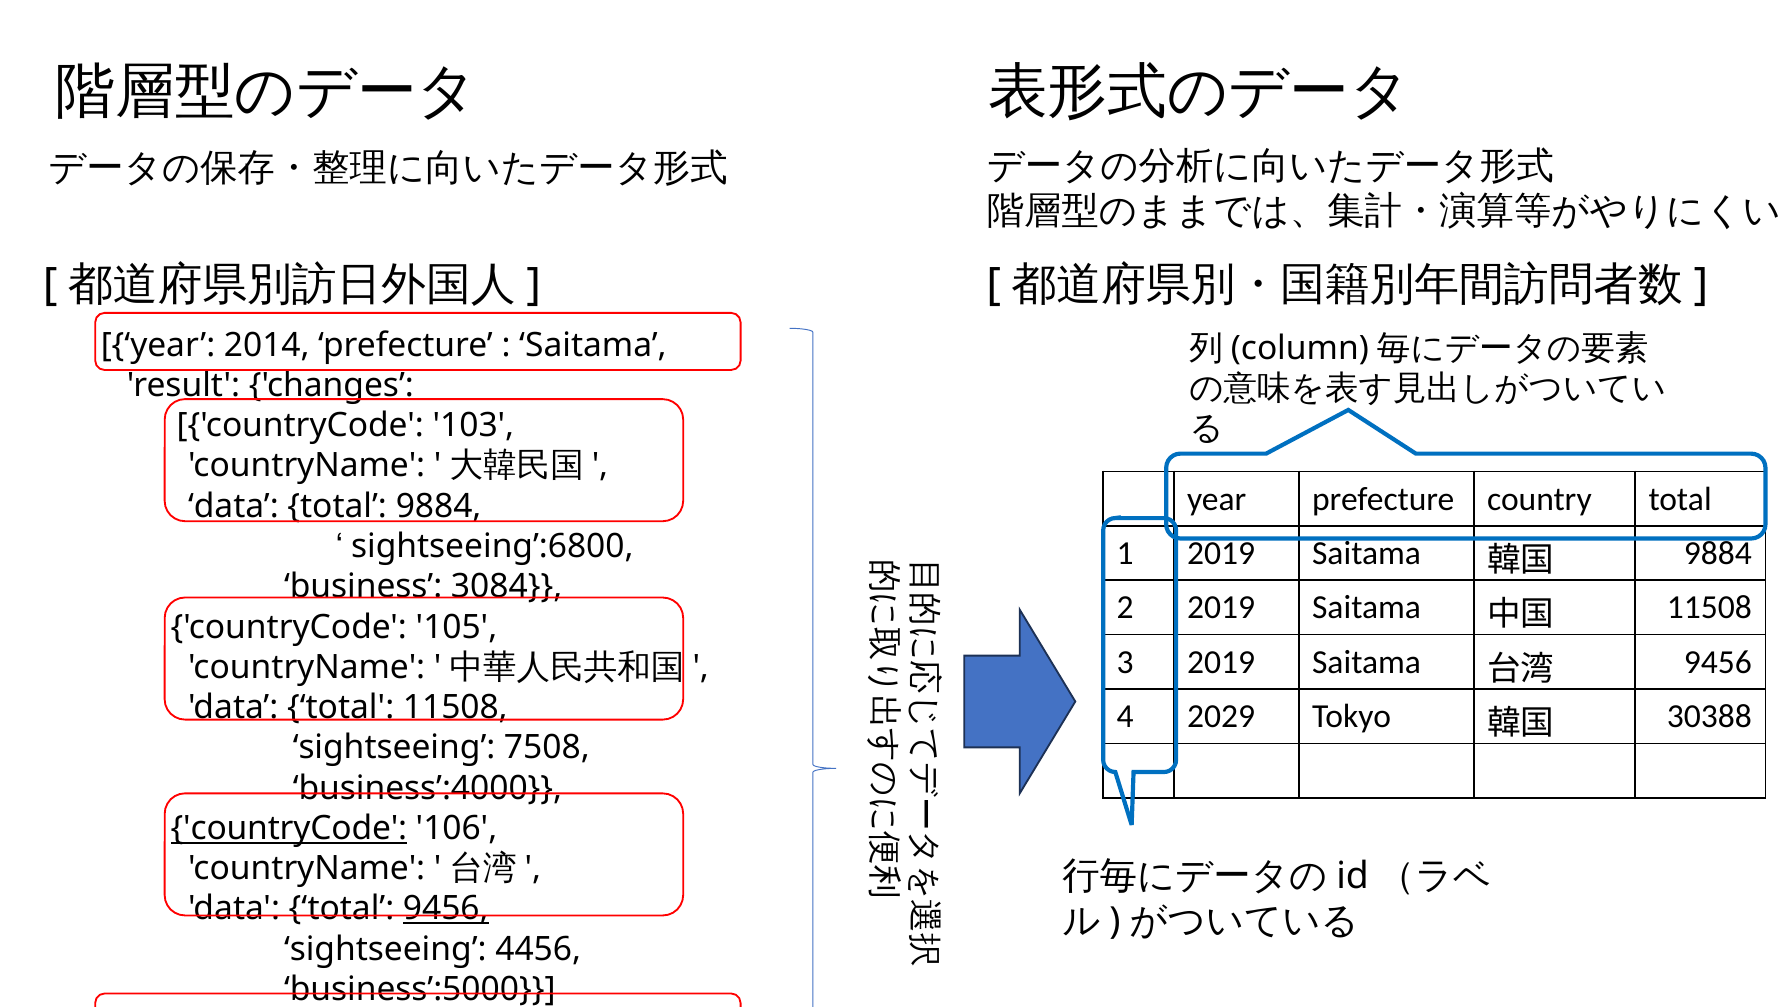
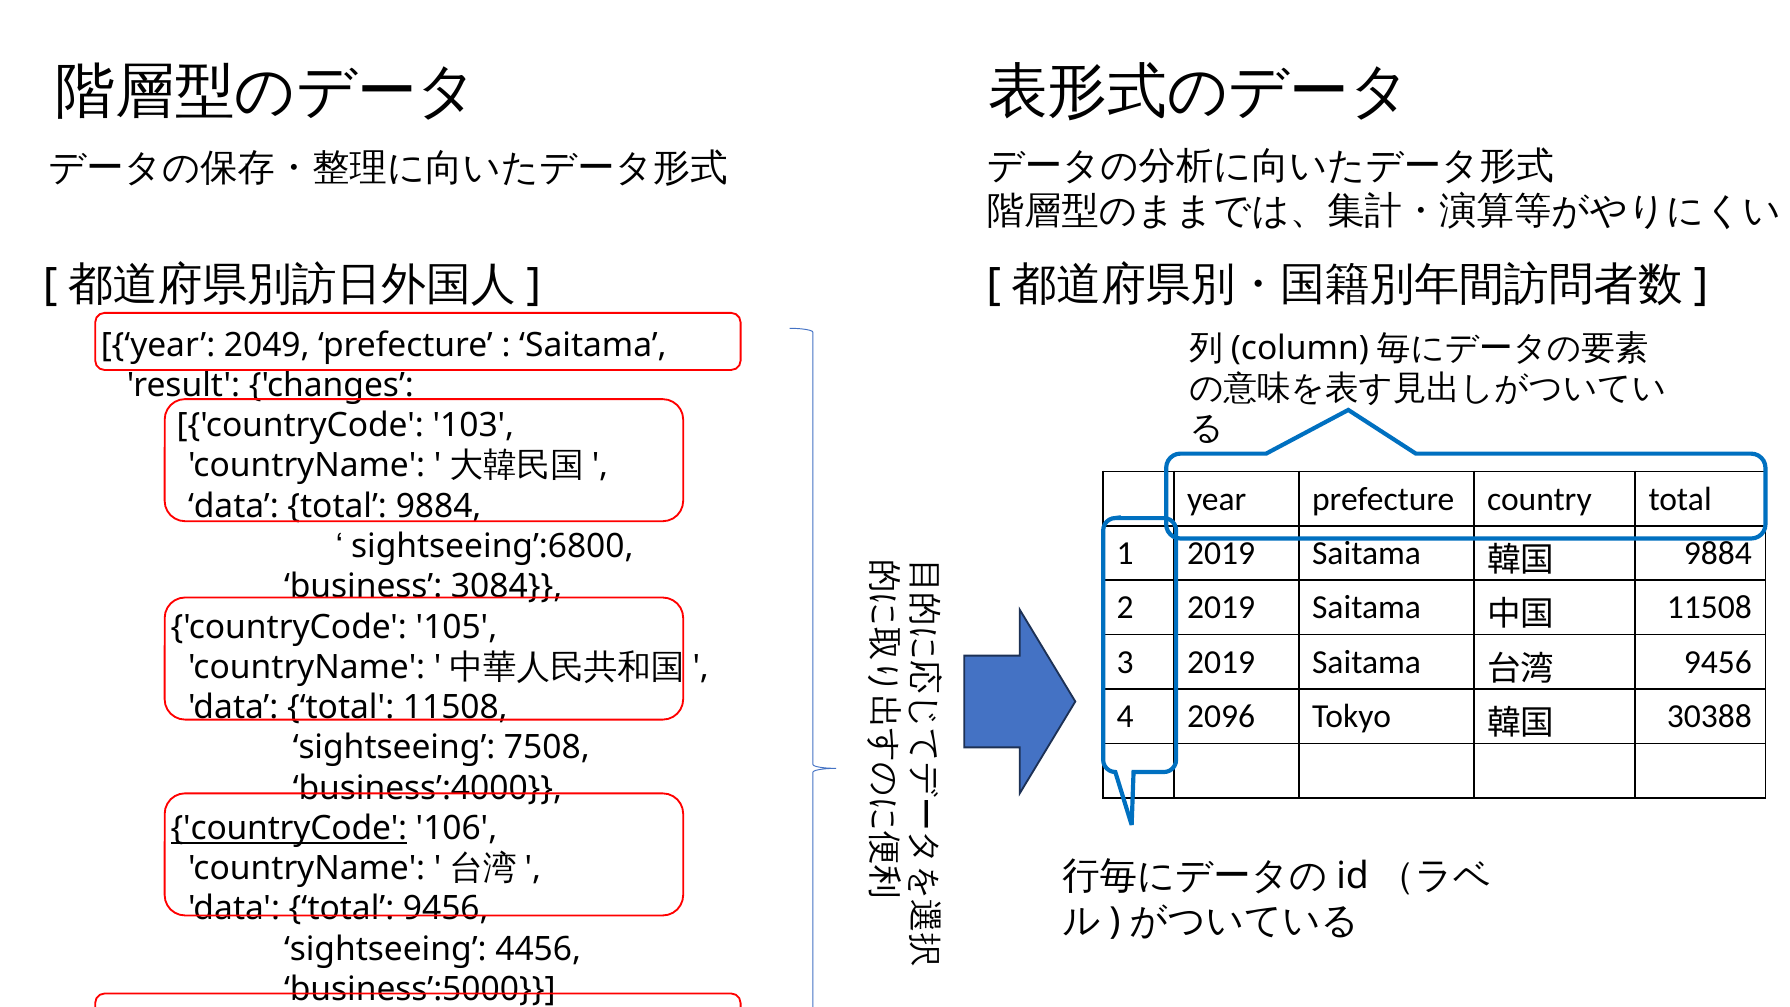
2014: 2014 -> 2049 (267, 345)
2029: 2029 -> 2096 (1221, 717)
9456 underline: present -> none (446, 909)
